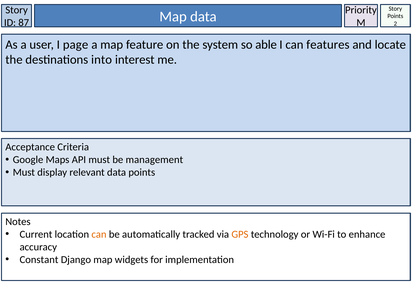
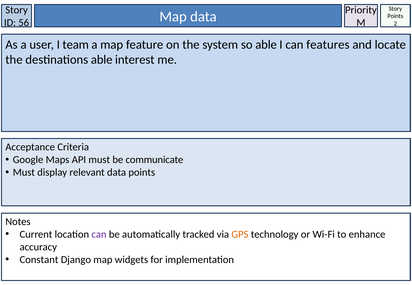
87: 87 -> 56 (24, 23)
page: page -> team (76, 45)
destinations into: into -> able (102, 60)
management: management -> communicate (154, 160)
can colour: orange -> purple (99, 235)
